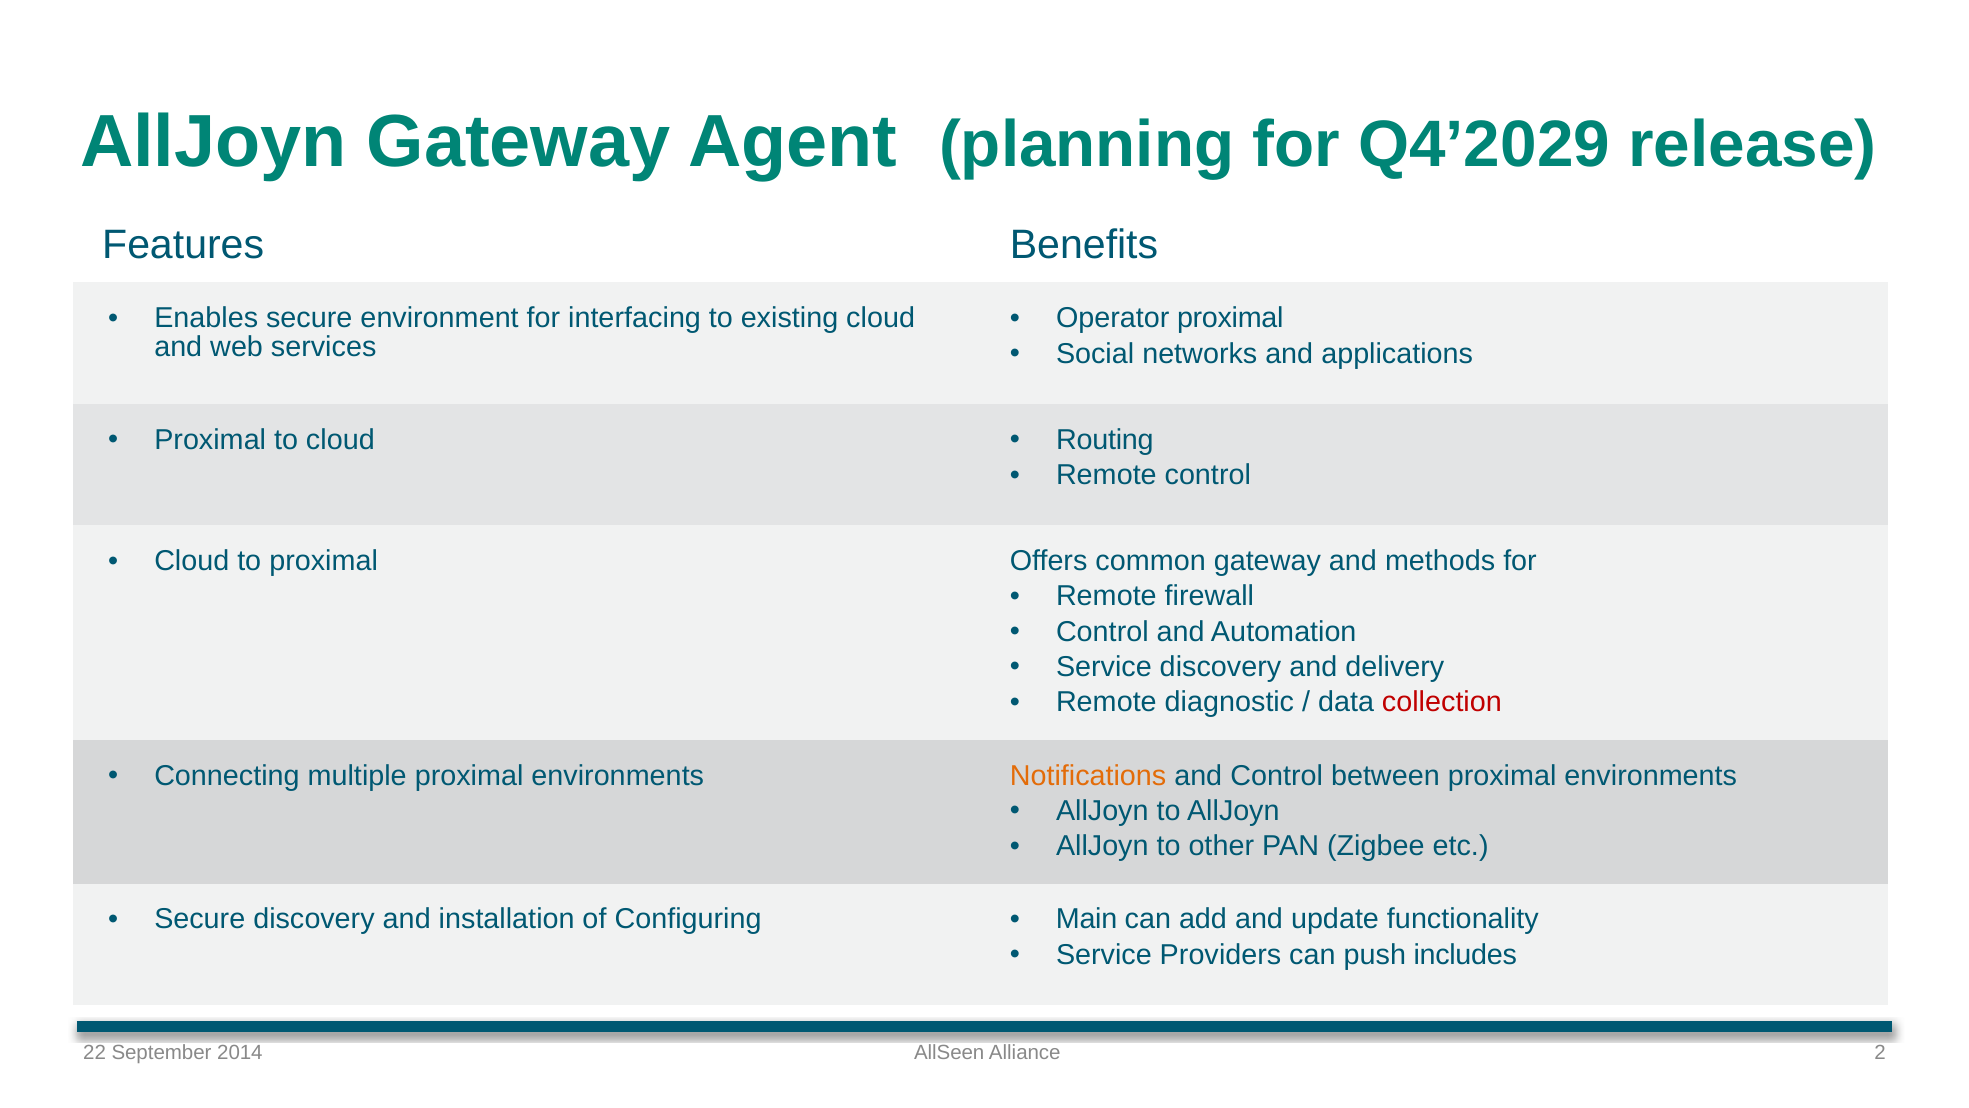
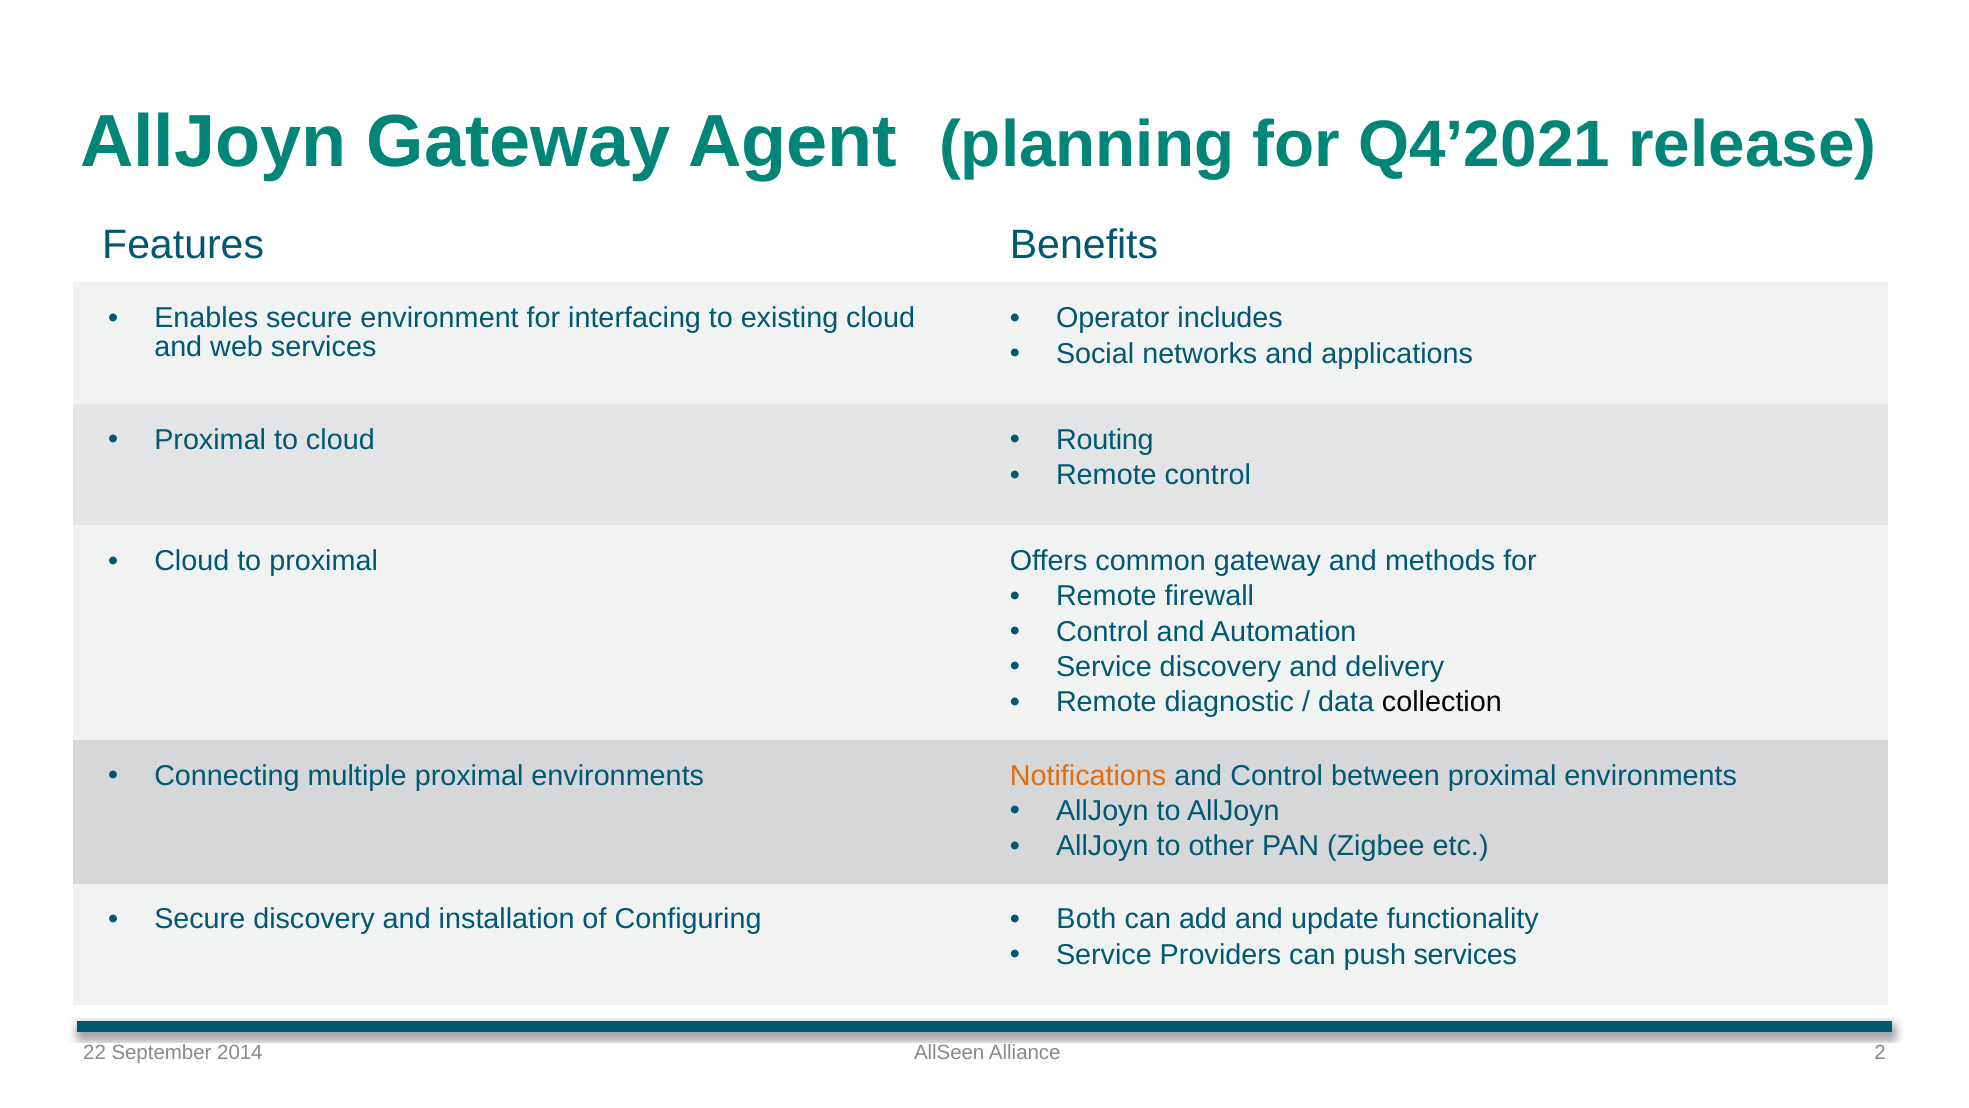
Q4’2029: Q4’2029 -> Q4’2021 (1484, 144)
Operator proximal: proximal -> includes (1230, 318)
collection colour: red -> black (1442, 702)
Main: Main -> Both (1086, 919)
push includes: includes -> services (1465, 955)
